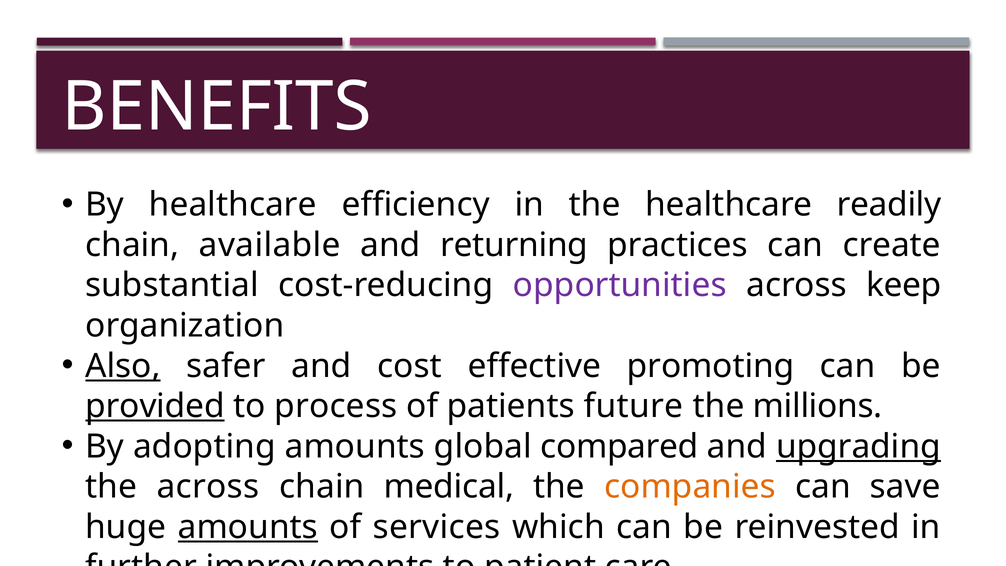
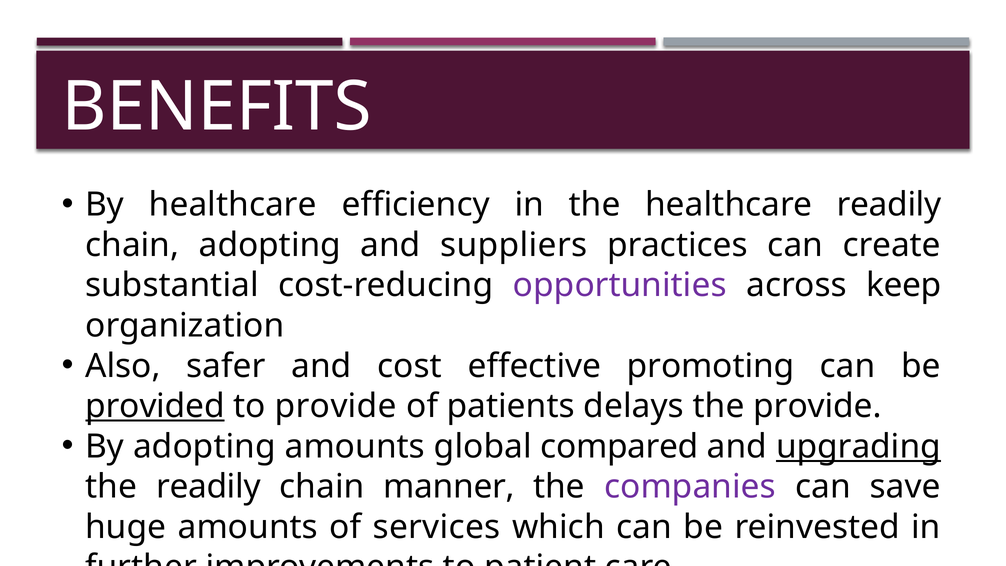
chain available: available -> adopting (270, 245)
returning: returning -> suppliers (514, 245)
Also underline: present -> none (123, 366)
to process: process -> provide (336, 406)
future: future -> delays (634, 406)
the millions: millions -> provide (817, 406)
the across: across -> readily (208, 487)
medical: medical -> manner (449, 487)
companies colour: orange -> purple (690, 487)
amounts underline: present -> none (248, 527)
